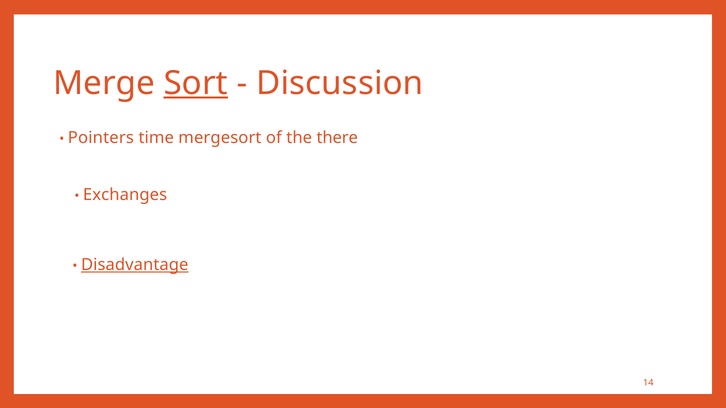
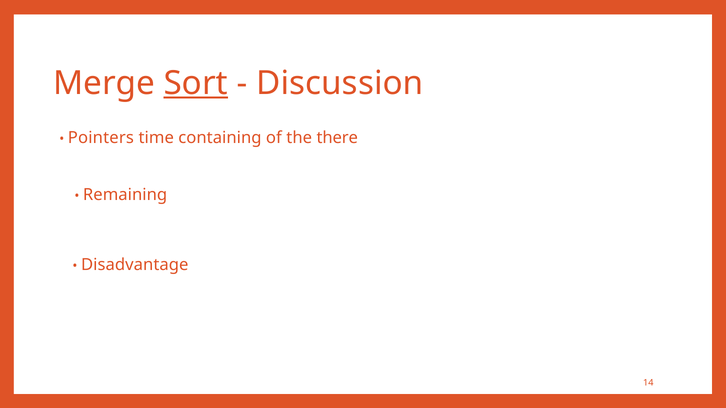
mergesort: mergesort -> containing (220, 138)
Exchanges: Exchanges -> Remaining (125, 195)
Disadvantage underline: present -> none (135, 265)
